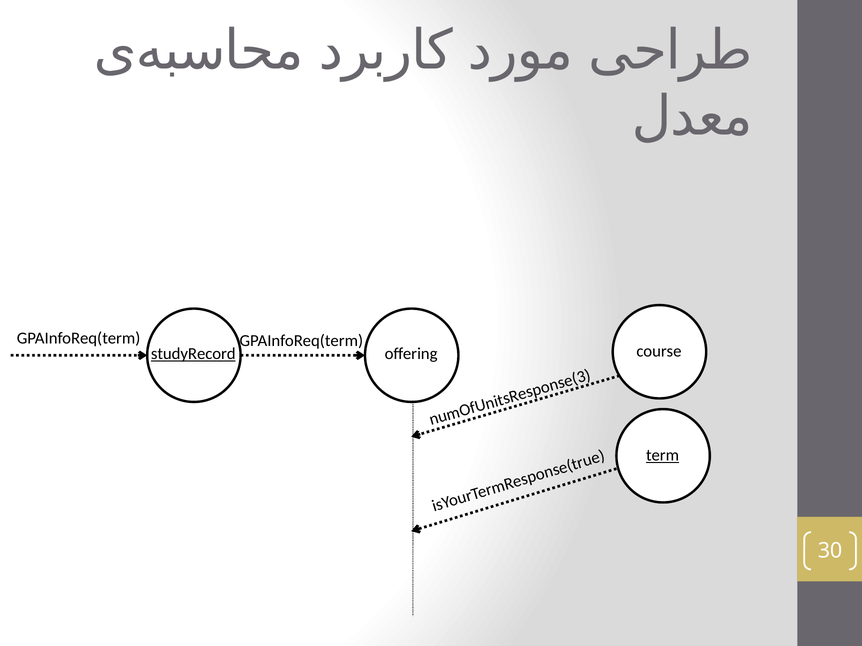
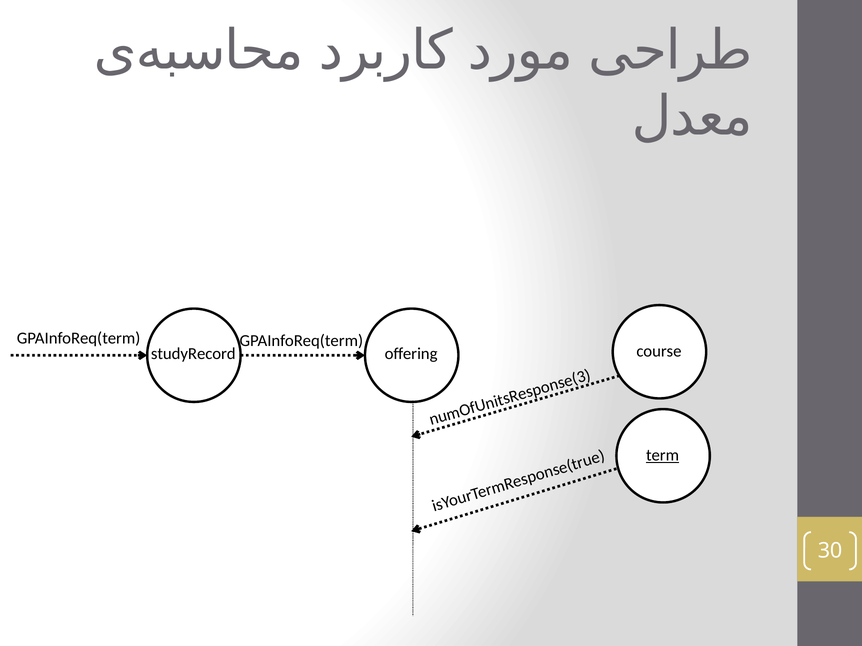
studyRecord underline: present -> none (193, 354)
